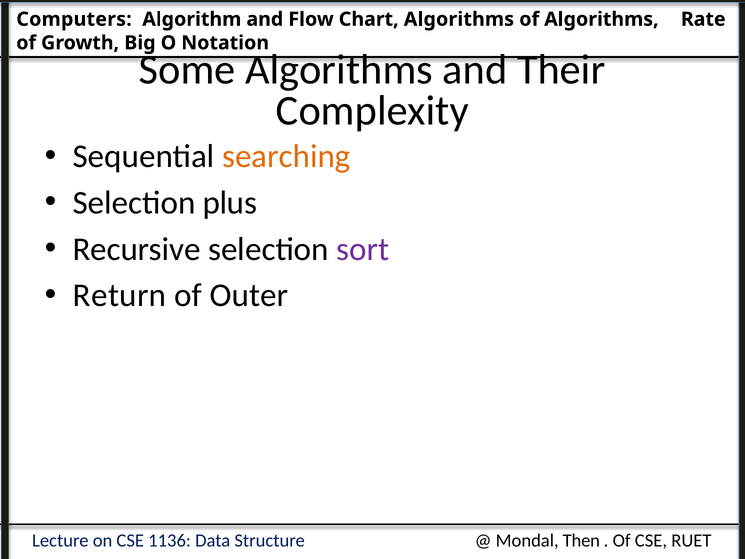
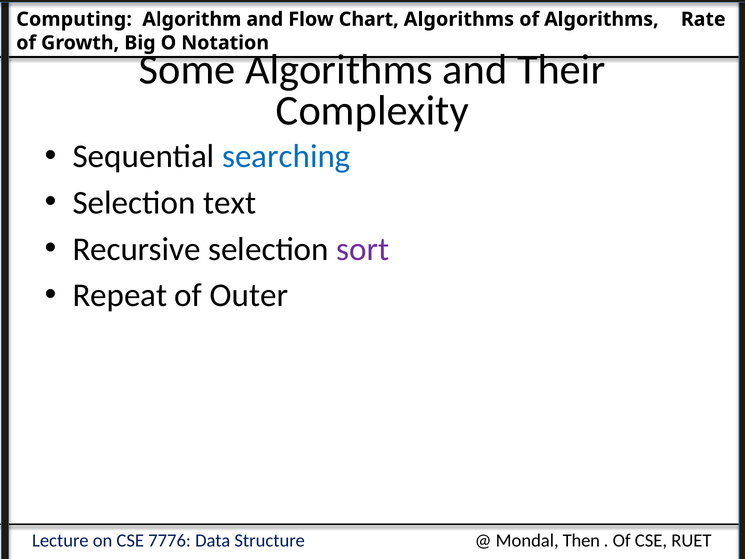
Computers: Computers -> Computing (74, 19)
searching colour: orange -> blue (286, 156)
plus: plus -> text (230, 203)
Return: Return -> Repeat (120, 295)
1136: 1136 -> 7776 (170, 540)
